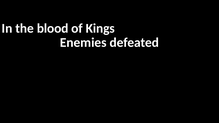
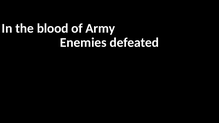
Kings: Kings -> Army (100, 28)
